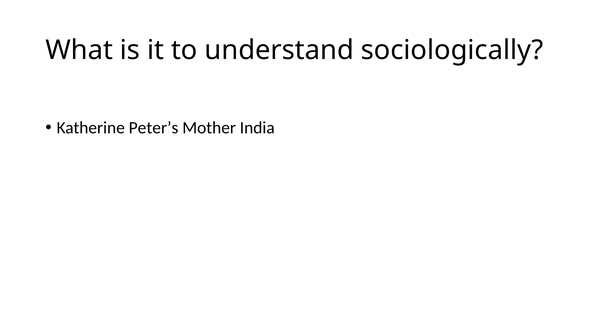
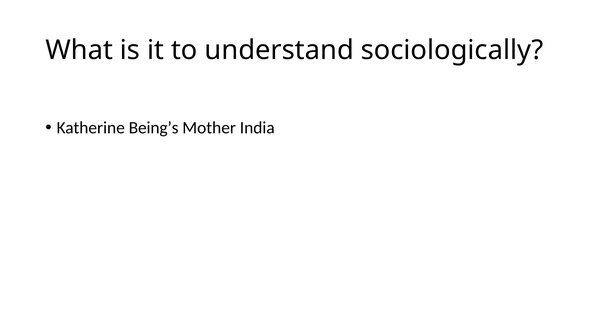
Peter’s: Peter’s -> Being’s (154, 128)
